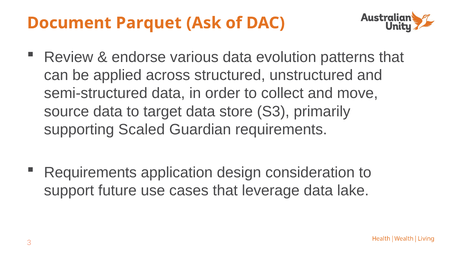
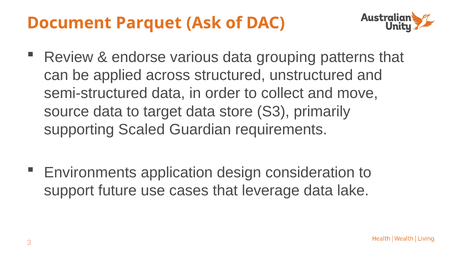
evolution: evolution -> grouping (286, 57)
Requirements: Requirements -> Environments (90, 172)
